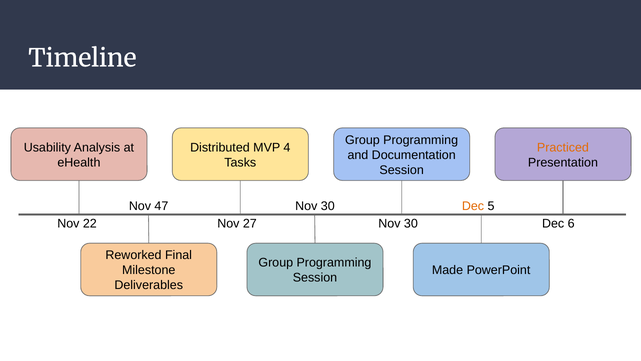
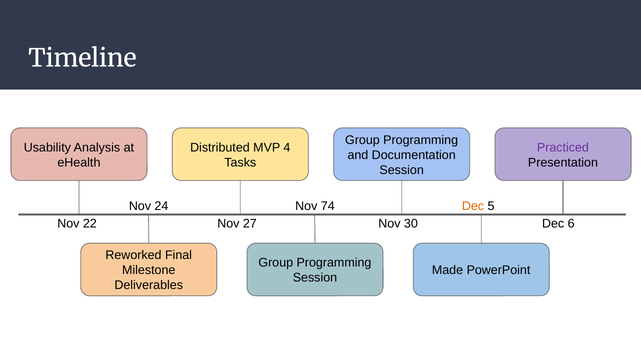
Practiced colour: orange -> purple (563, 147)
47: 47 -> 24 (161, 206)
30: 30 -> 74 (328, 206)
